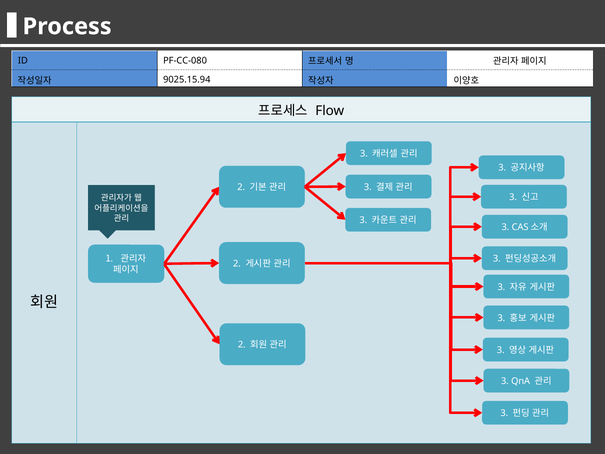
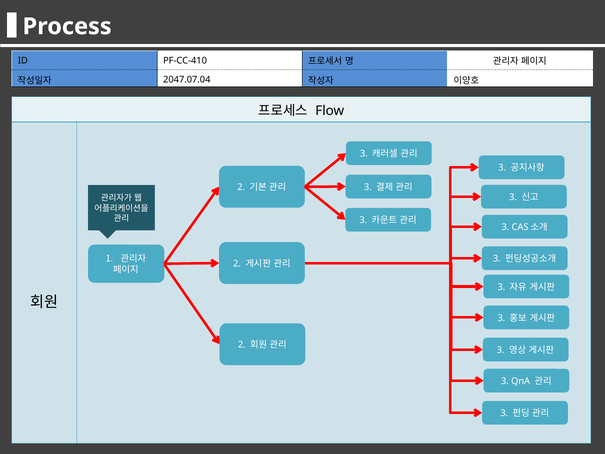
PF-CC-080: PF-CC-080 -> PF-CC-410 (185, 60)
9025.15.94: 9025.15.94 -> 2047.07.04 (187, 80)
